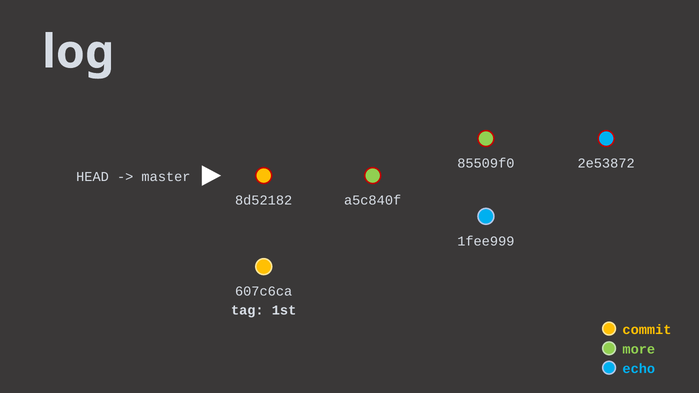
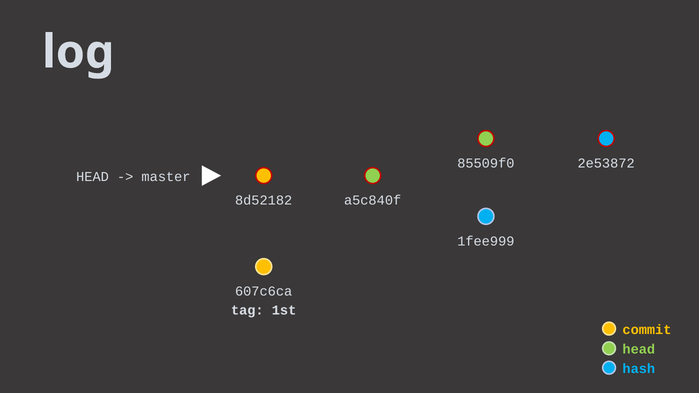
more: more -> head (639, 349)
echo: echo -> hash (639, 369)
